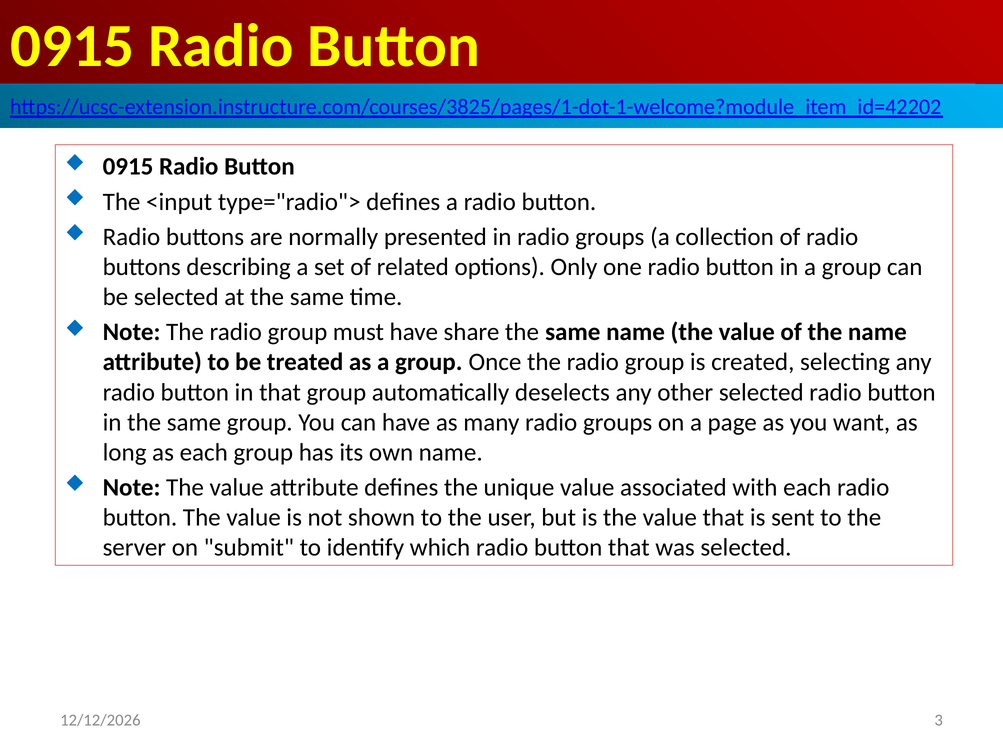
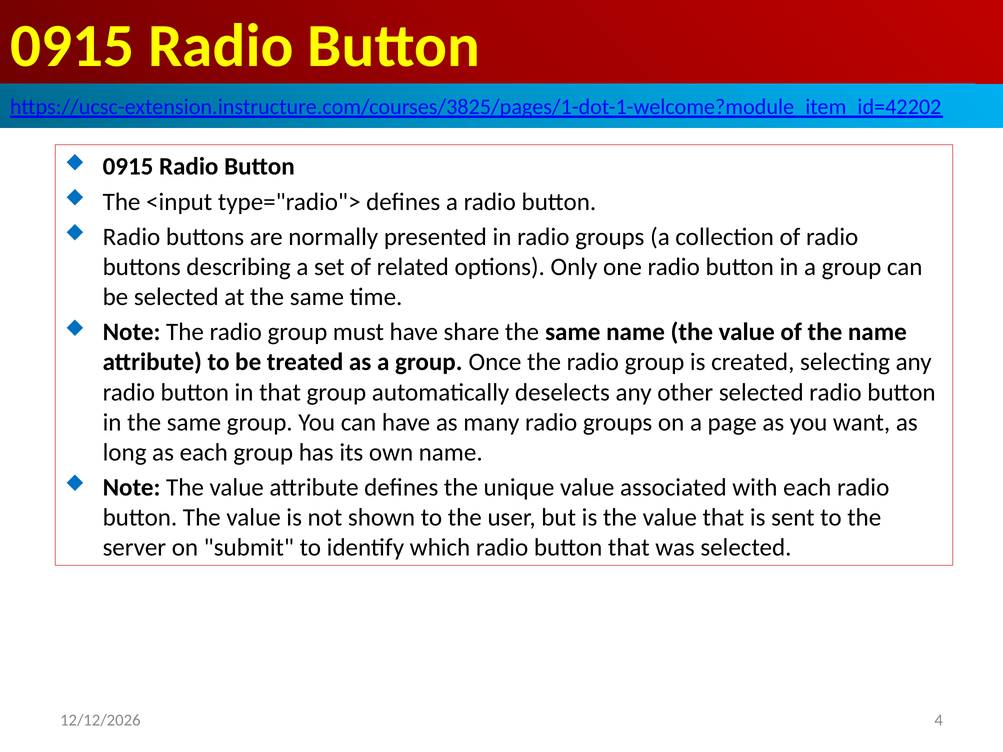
3: 3 -> 4 (939, 720)
